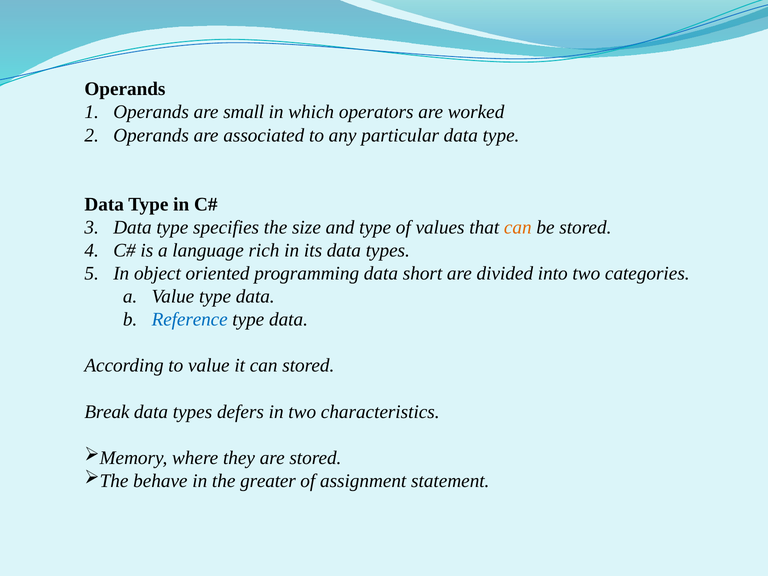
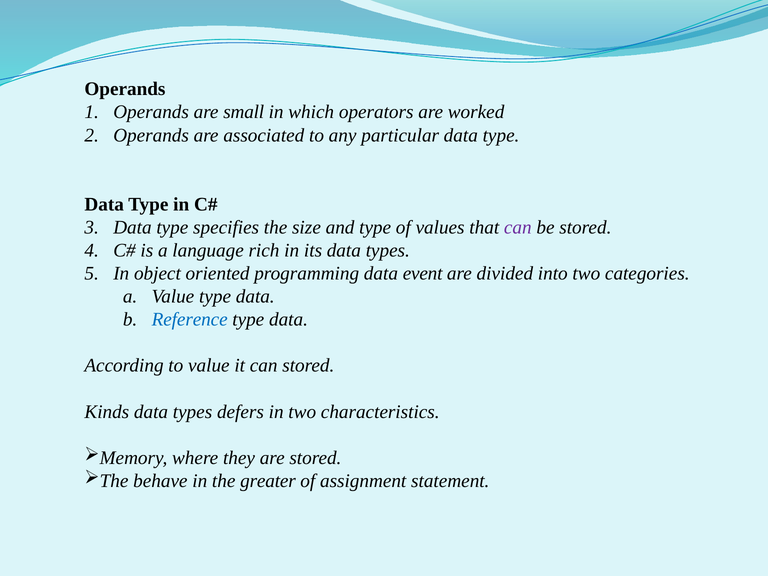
can colour: orange -> purple (518, 227)
short: short -> event (423, 273)
Break: Break -> Kinds (107, 412)
